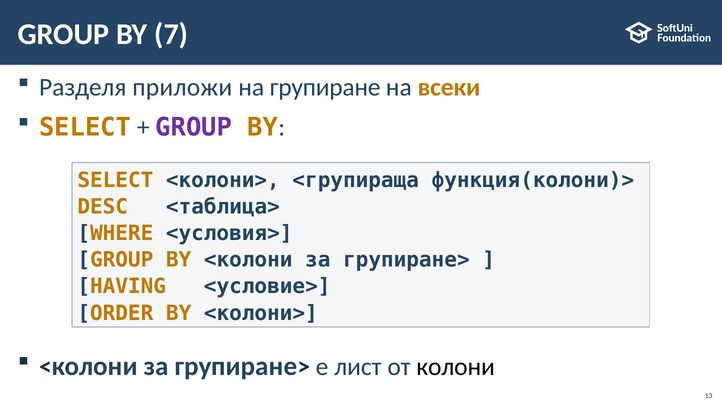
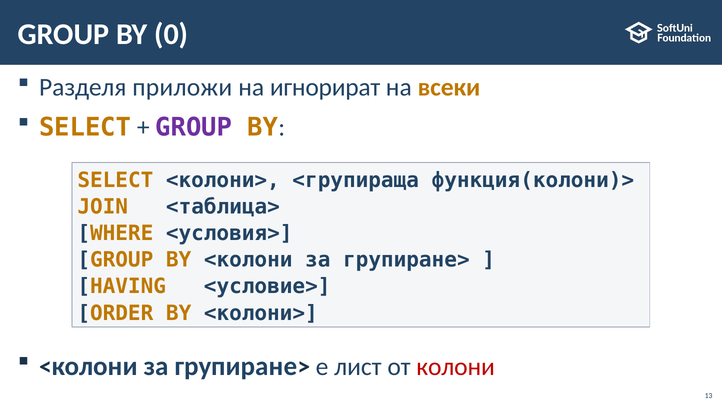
7: 7 -> 0 (171, 34)
групиране: групиране -> игнорират (325, 87)
DESC: DESC -> JOIN (103, 207)
колони colour: black -> red (456, 367)
